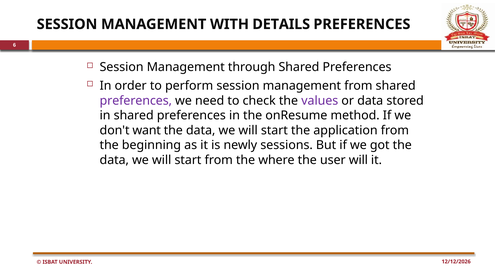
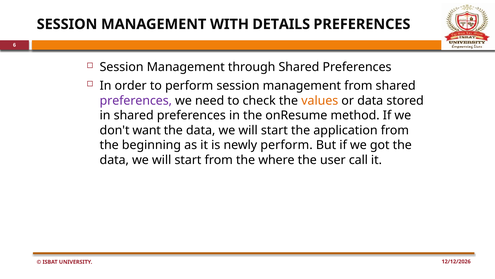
values colour: purple -> orange (320, 100)
newly sessions: sessions -> perform (287, 145)
user will: will -> call (358, 160)
